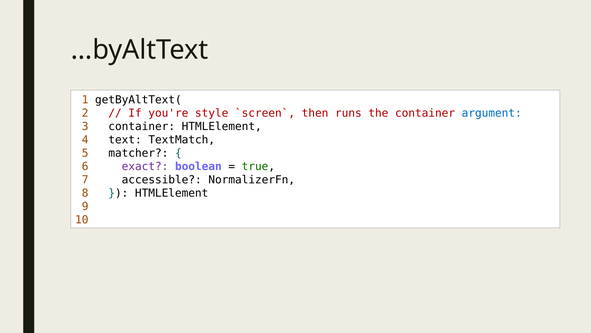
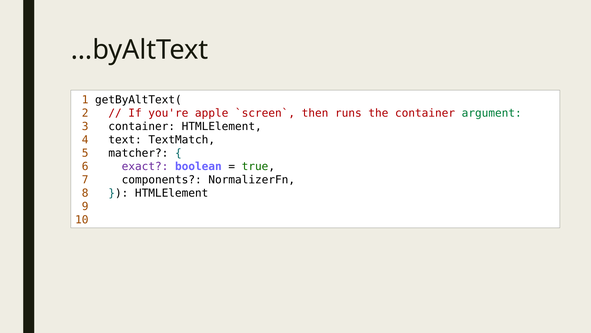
style: style -> apple (212, 113)
argument colour: blue -> green (492, 113)
accessible: accessible -> components (162, 180)
